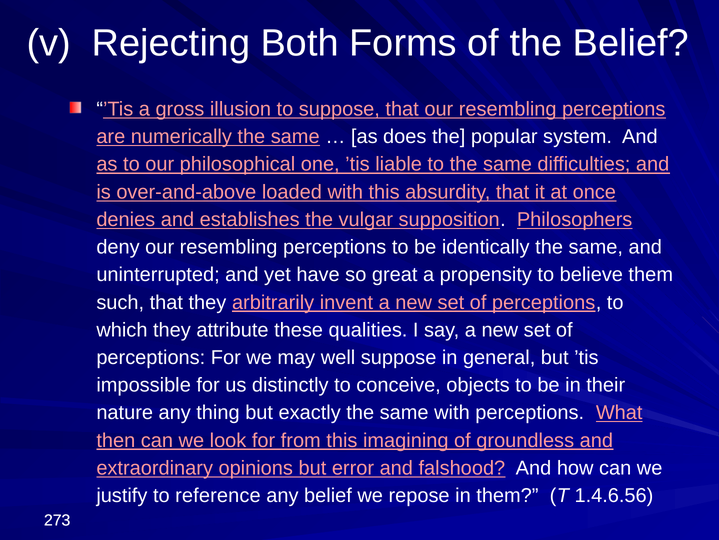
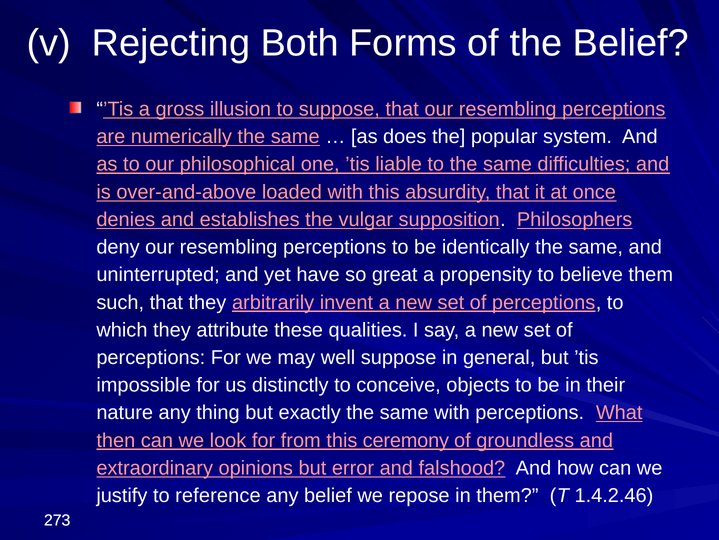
imagining: imagining -> ceremony (406, 440)
1.4.6.56: 1.4.6.56 -> 1.4.2.46 (614, 495)
